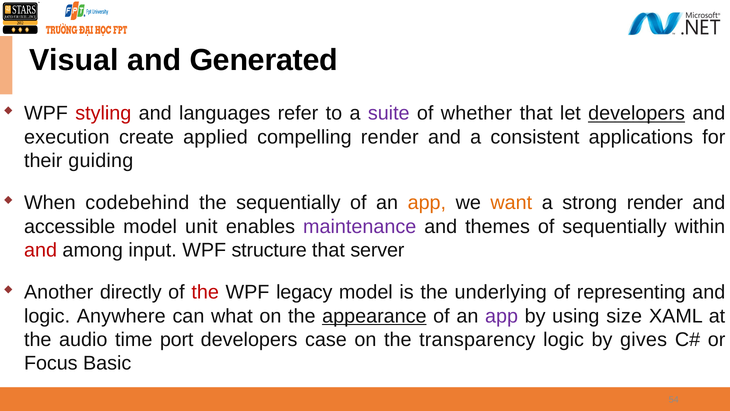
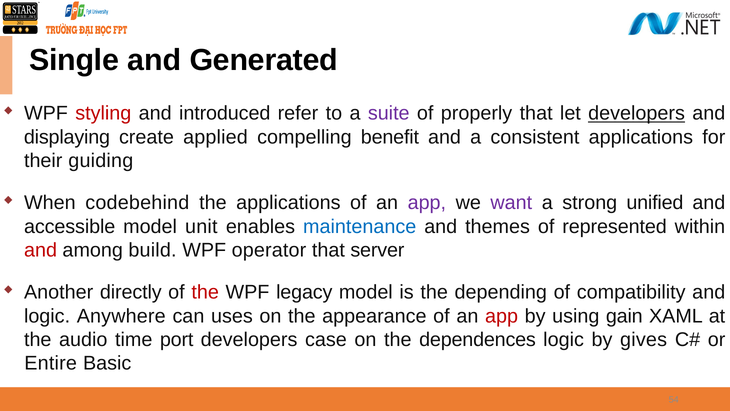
Visual: Visual -> Single (74, 60)
languages: languages -> introduced (225, 113)
whether: whether -> properly (477, 113)
execution: execution -> displaying (67, 137)
compelling render: render -> benefit (390, 137)
the sequentially: sequentially -> applications (288, 203)
app colour: orange -> purple (427, 203)
want colour: orange -> purple (511, 203)
strong render: render -> unified (655, 203)
maintenance colour: purple -> blue (360, 226)
of sequentially: sequentially -> represented (615, 226)
input: input -> build (153, 250)
structure: structure -> operator (269, 250)
underlying: underlying -> depending (501, 292)
representing: representing -> compatibility (631, 292)
what: what -> uses (232, 316)
appearance underline: present -> none (374, 316)
app colour: purple -> red (502, 316)
size: size -> gain (624, 316)
transparency: transparency -> dependences (478, 339)
Focus: Focus -> Entire (51, 363)
